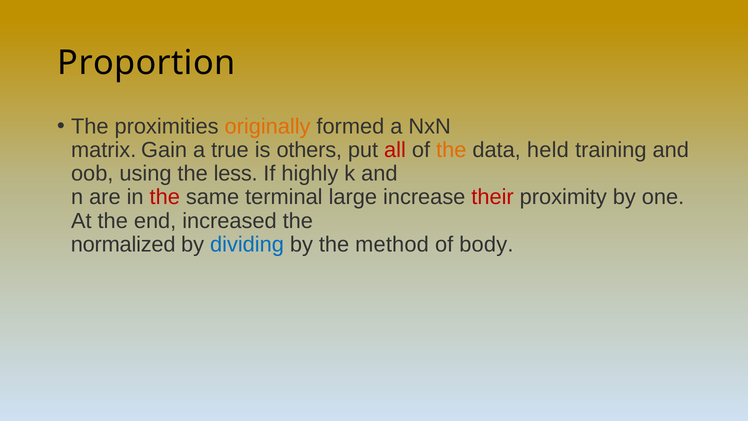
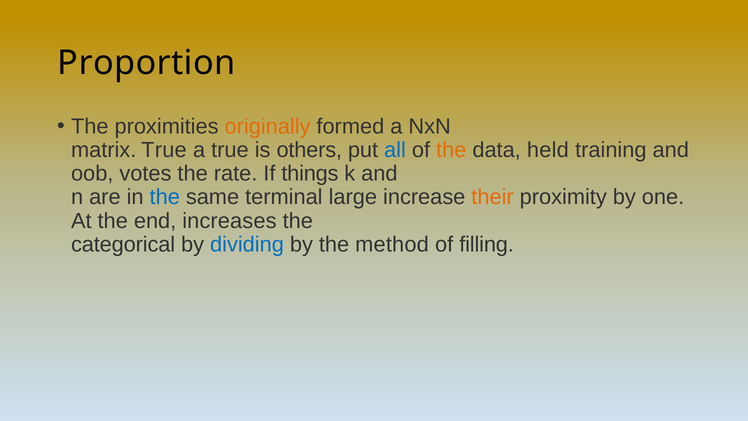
matrix Gain: Gain -> True (164, 150)
all colour: red -> blue (395, 150)
using: using -> votes (145, 174)
less: less -> rate (236, 174)
highly: highly -> things (310, 174)
the colour: red -> blue (165, 197)
their colour: red -> orange (493, 197)
increased: increased -> increases (229, 221)
normalized: normalized -> categorical (123, 244)
body: body -> filling (487, 244)
